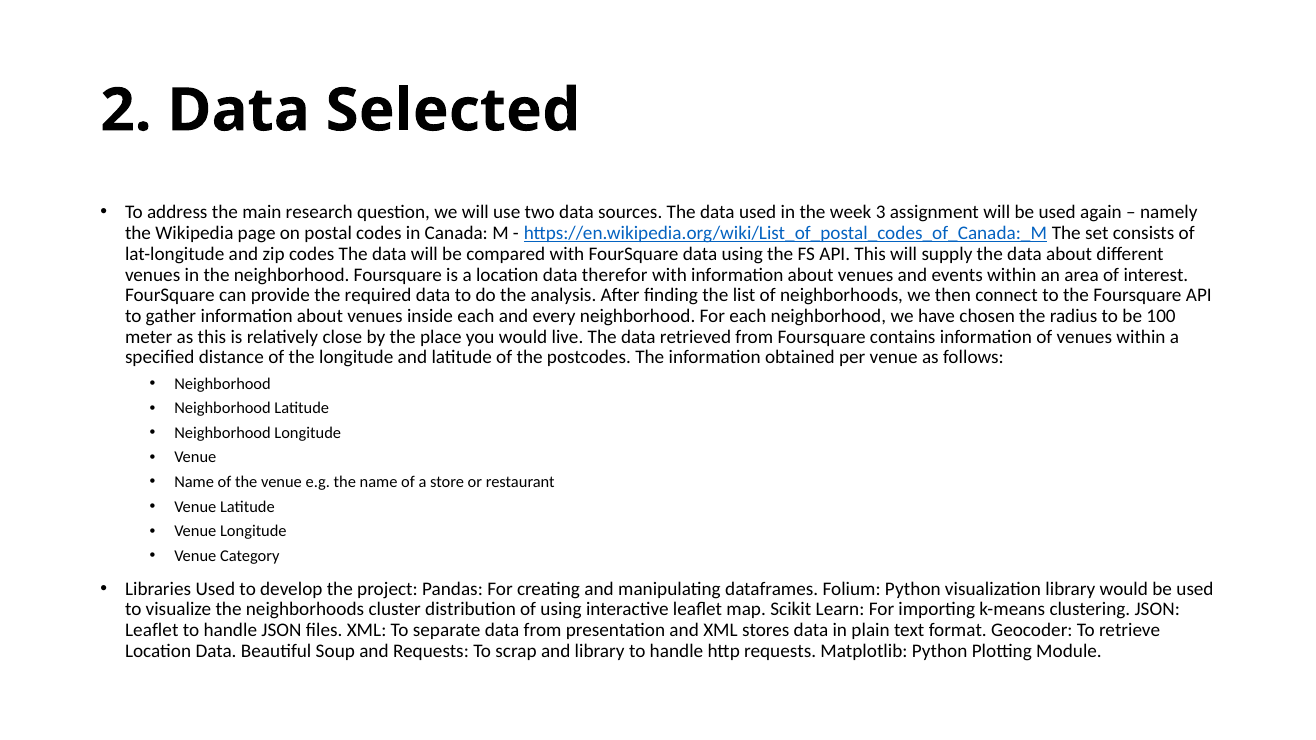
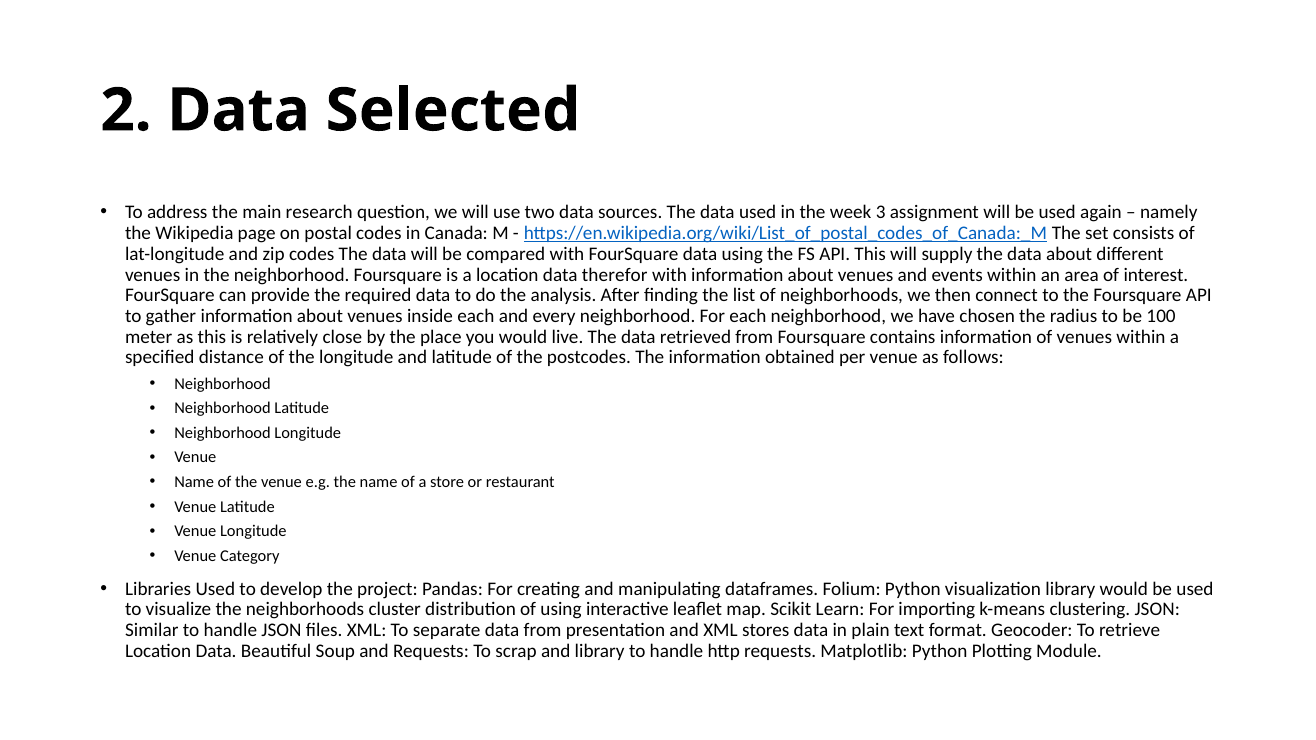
Leaflet: Leaflet -> Similar (152, 631)
